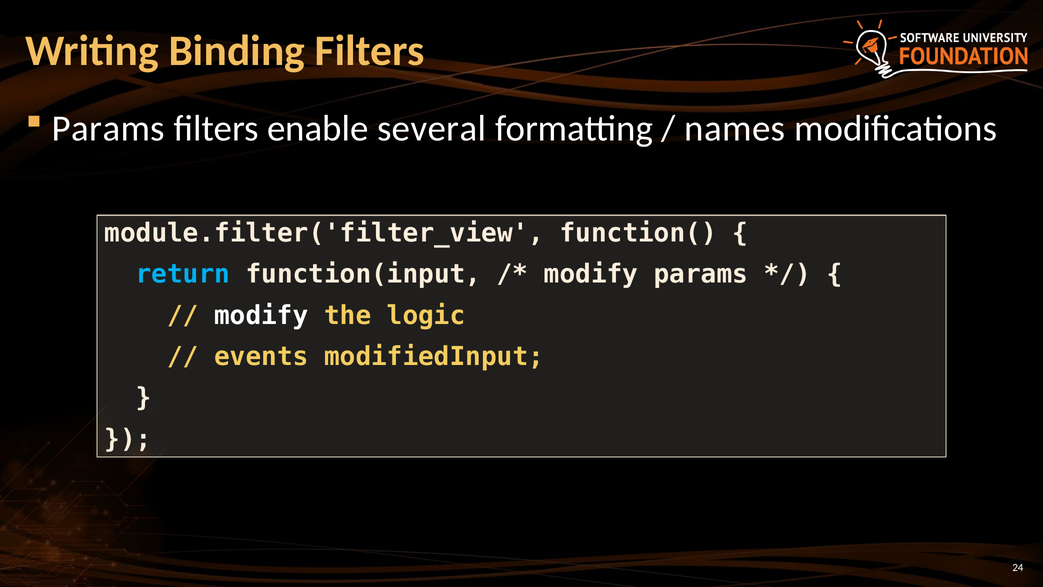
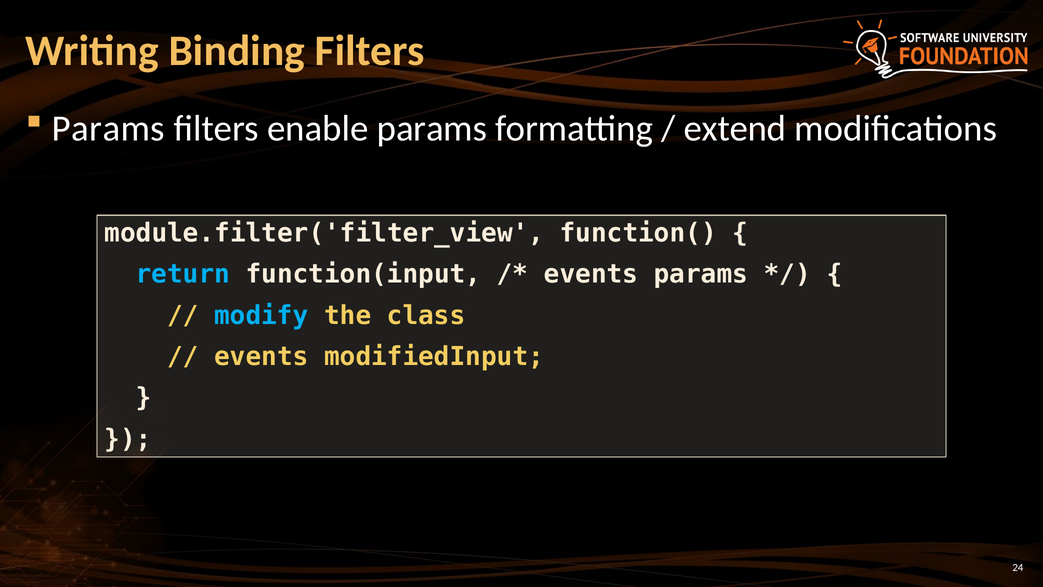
enable several: several -> params (432, 129)
names: names -> extend (735, 129)
modify: modify -> events (591, 274)
modify colour: white -> light blue (261, 315)
logic: logic -> class (426, 315)
